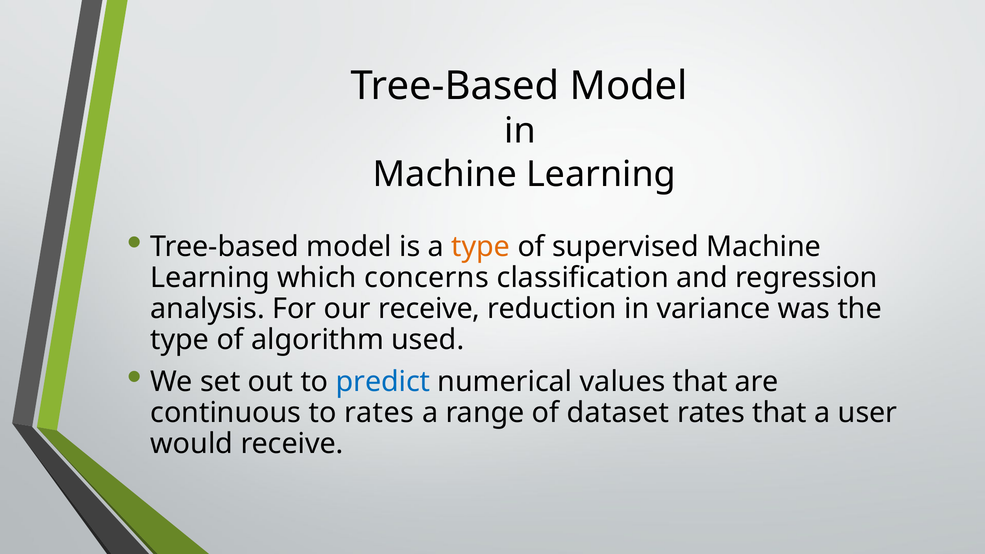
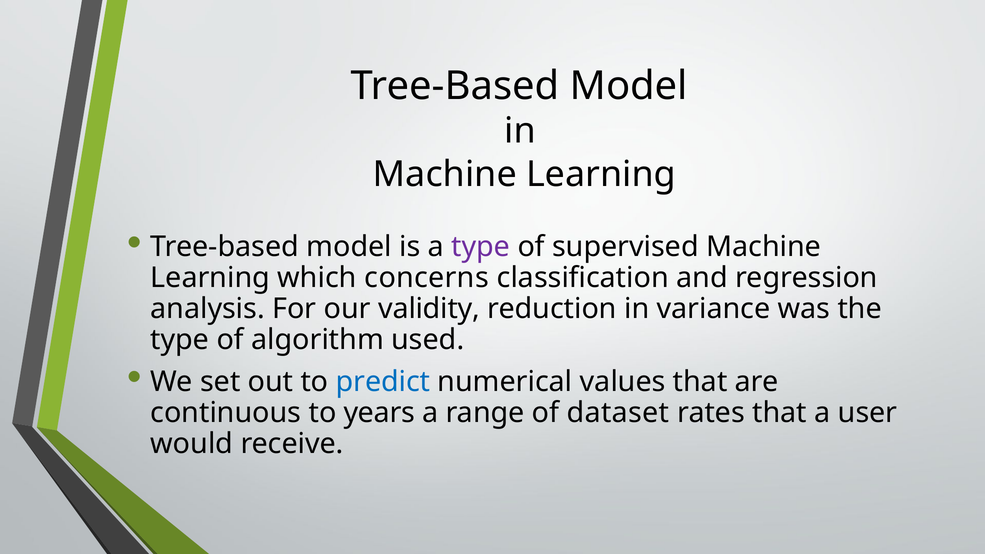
type colour: orange -> purple (481, 247)
our receive: receive -> validity (429, 309)
to rates: rates -> years (379, 413)
